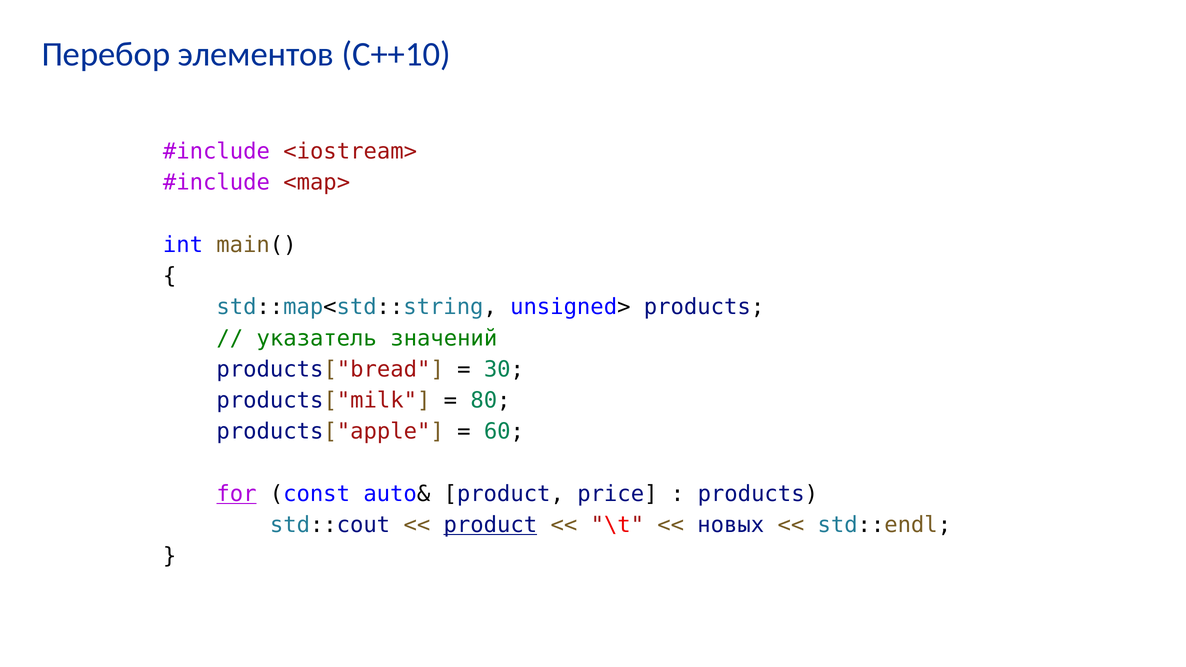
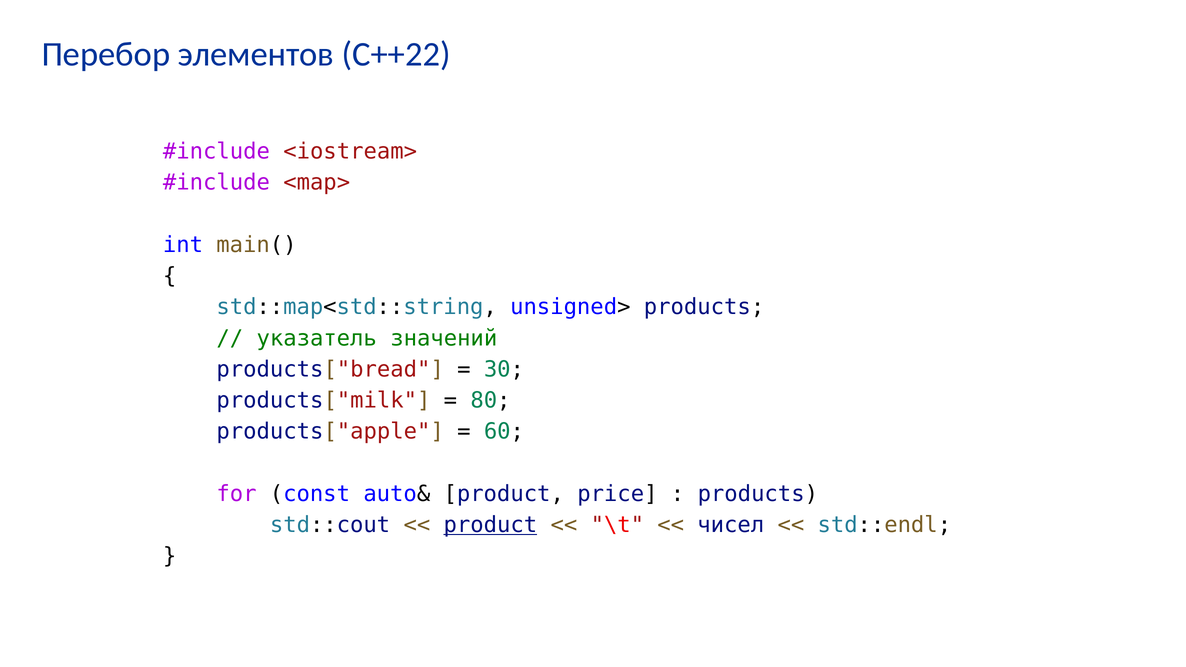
С++10: С++10 -> С++22 (396, 54)
for underline: present -> none (237, 494)
новых: новых -> чисел (731, 525)
